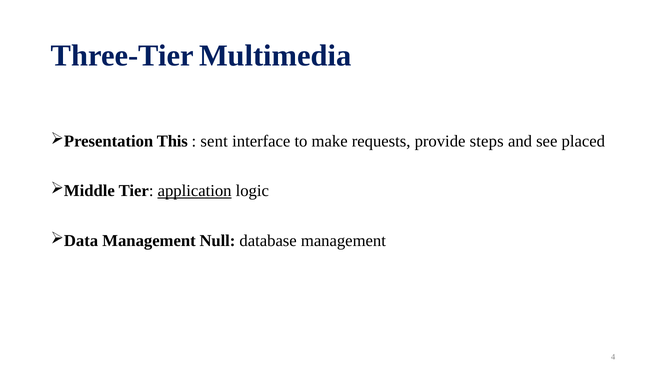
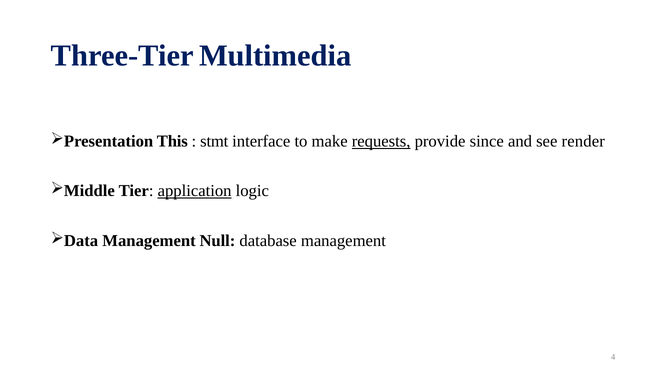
sent: sent -> stmt (214, 141)
requests underline: none -> present (381, 141)
steps: steps -> since (487, 141)
placed: placed -> render (583, 141)
